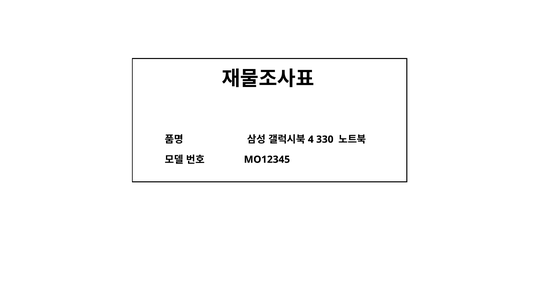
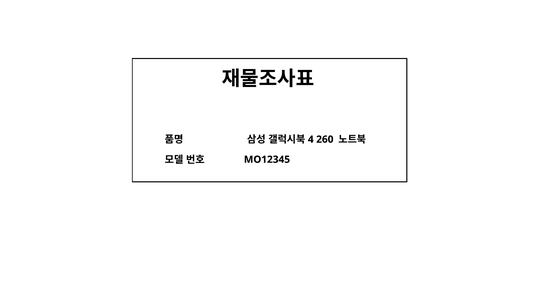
330: 330 -> 260 (325, 139)
